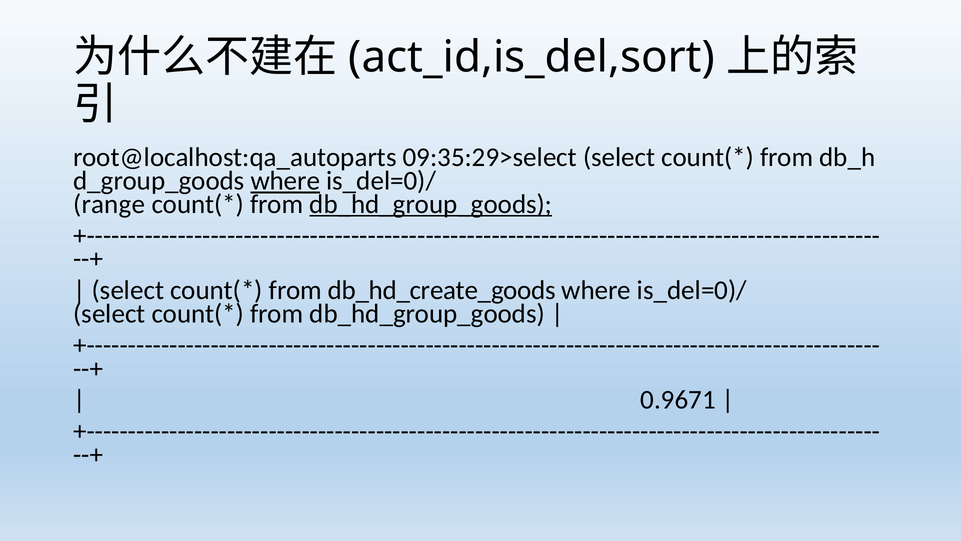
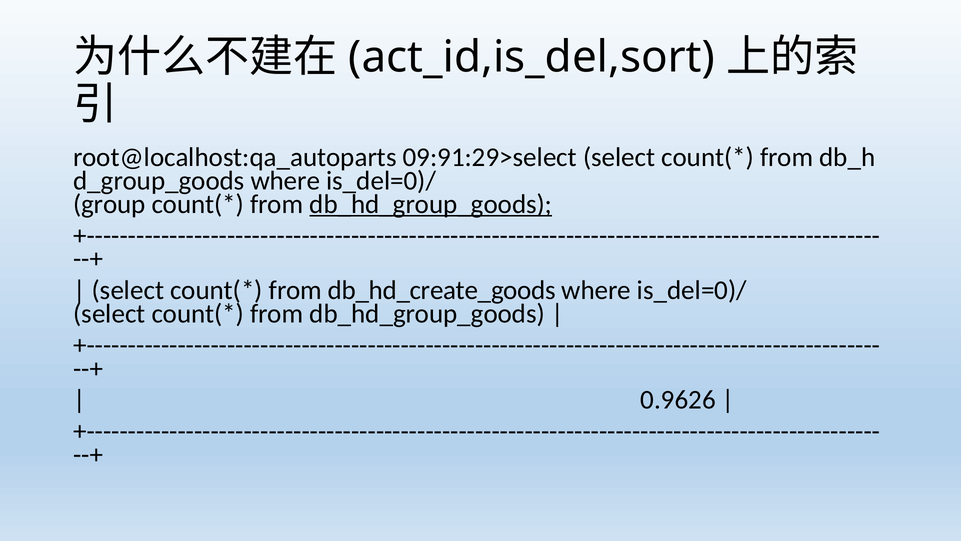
09:35:29>select: 09:35:29>select -> 09:91:29>select (490, 157)
where underline: present -> none (285, 181)
range: range -> group (109, 204)
0.9671: 0.9671 -> 0.9626 (678, 400)
